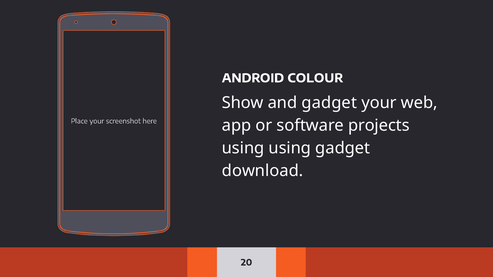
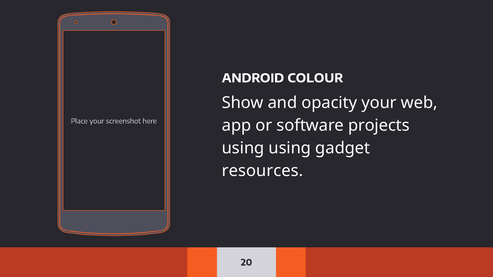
and gadget: gadget -> opacity (329, 103)
download: download -> resources (263, 171)
